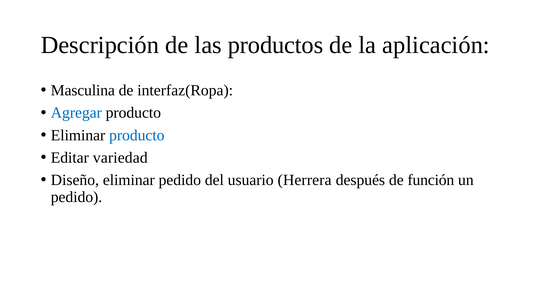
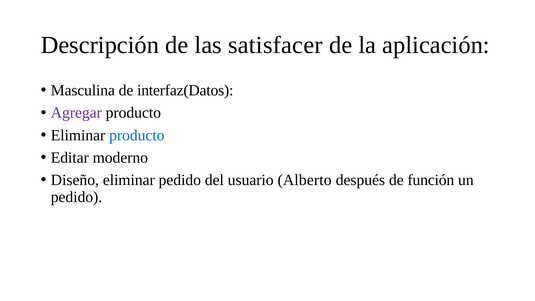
productos: productos -> satisfacer (275, 45)
interfaz(Ropa: interfaz(Ropa -> interfaz(Datos (185, 90)
Agregar colour: blue -> purple (76, 113)
variedad: variedad -> moderno (120, 158)
Herrera: Herrera -> Alberto (305, 180)
